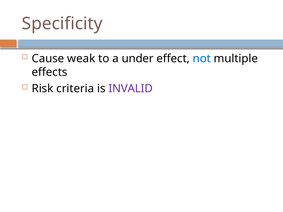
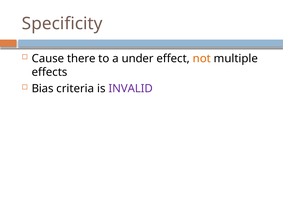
weak: weak -> there (81, 59)
not colour: blue -> orange (202, 59)
Risk: Risk -> Bias (43, 89)
